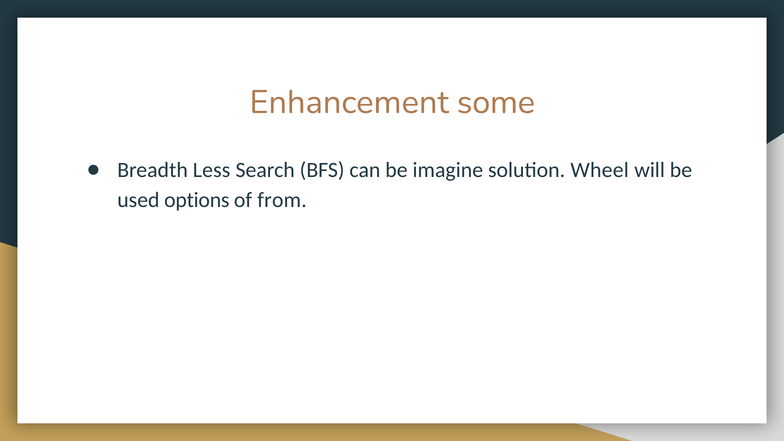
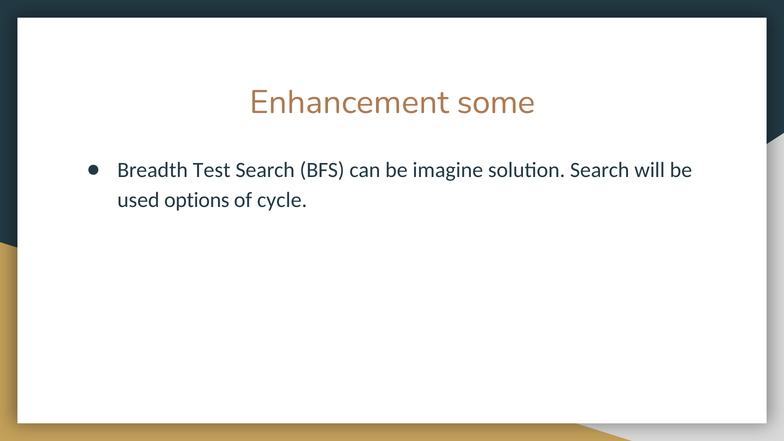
Less: Less -> Test (212, 170)
solution Wheel: Wheel -> Search (600, 170)
from: from -> cycle (282, 200)
